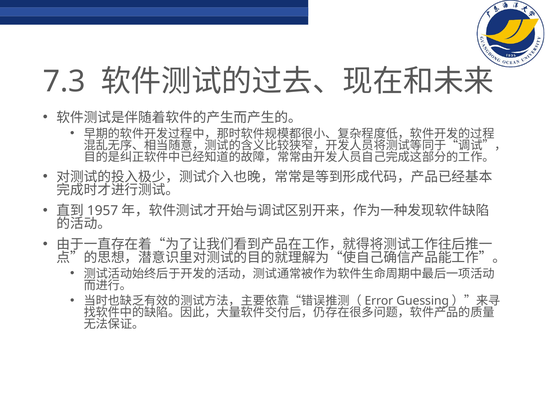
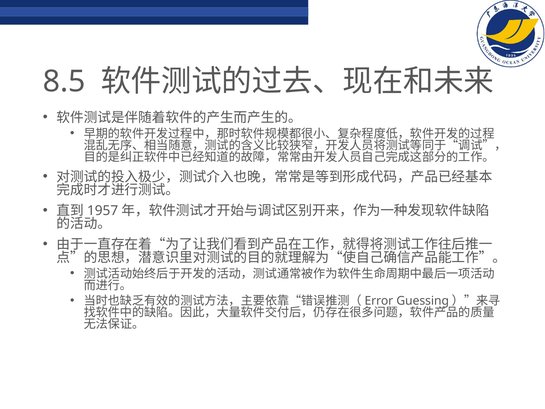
7.3: 7.3 -> 8.5 (64, 81)
